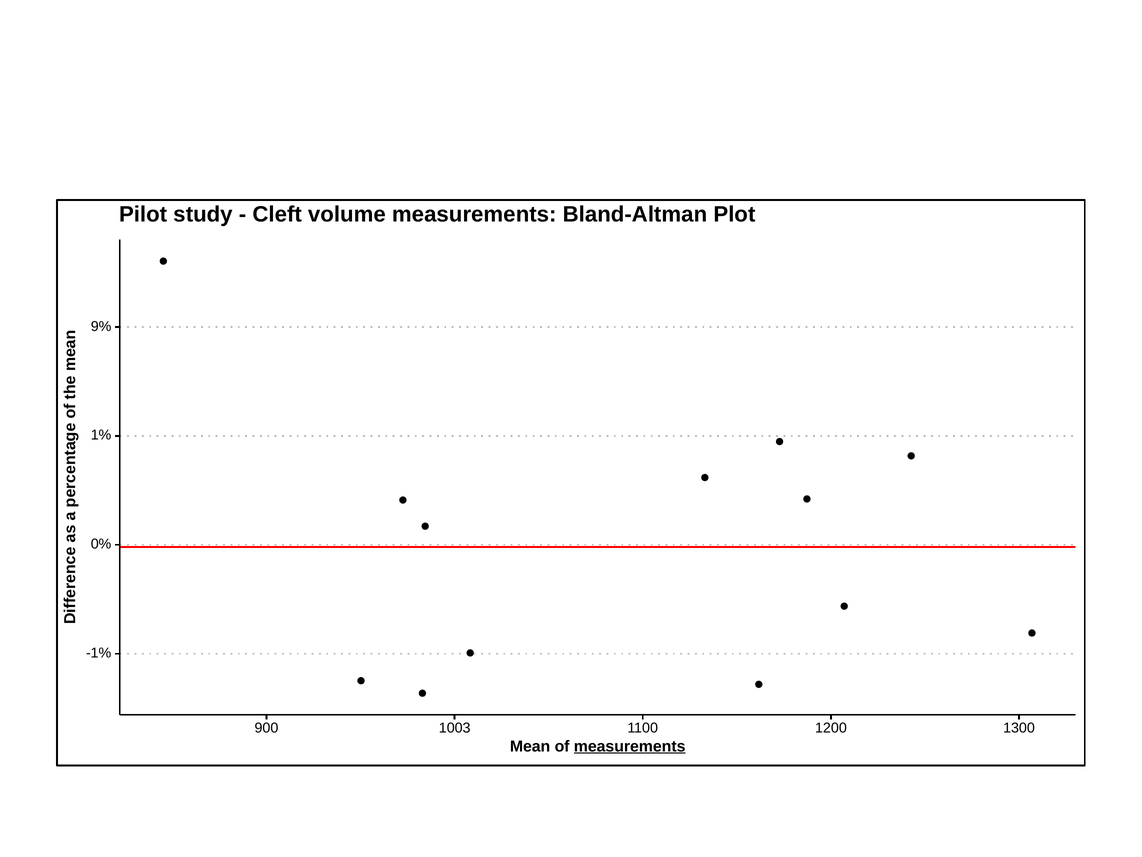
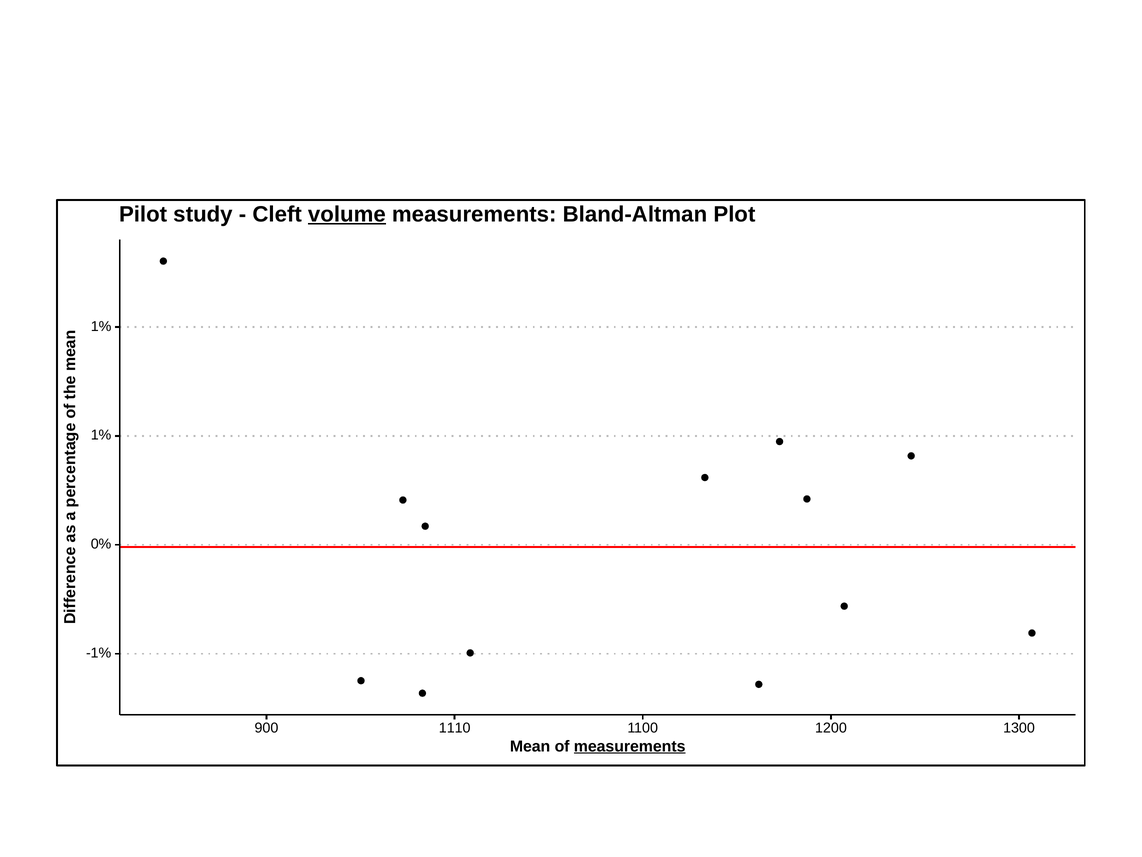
volume underline: none -> present (347, 214)
9%: 9% -> 1% (101, 326)
1003: 1003 -> 1110 (455, 727)
